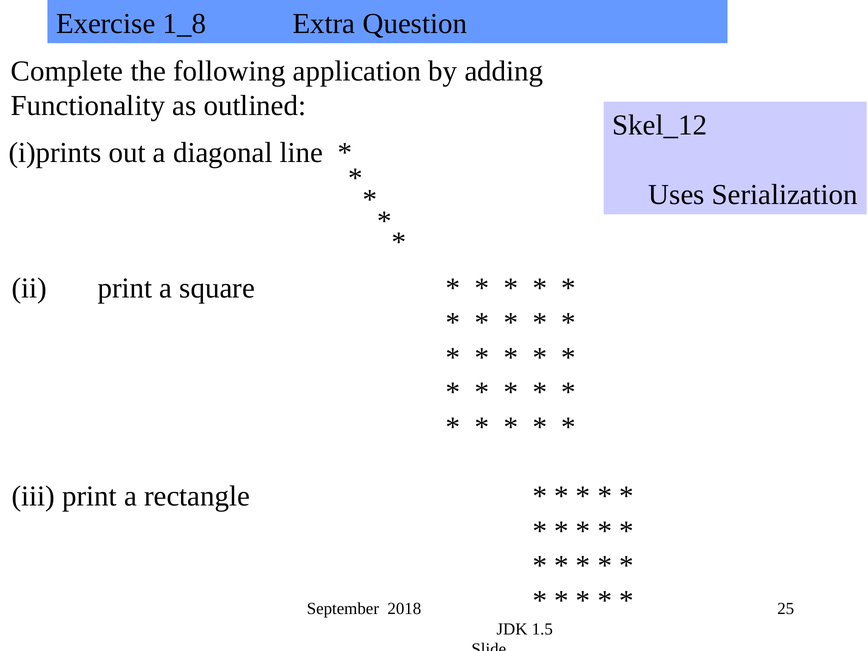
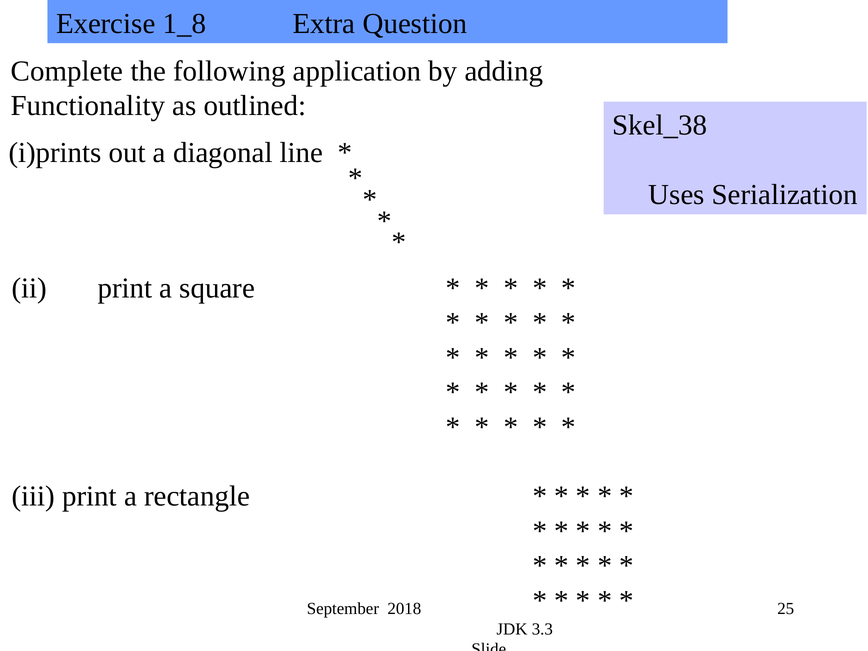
Skel_12: Skel_12 -> Skel_38 (660, 125)
1.5: 1.5 -> 3.3 (542, 629)
